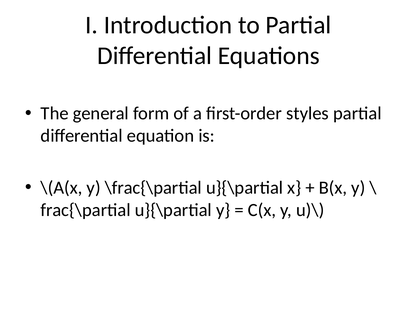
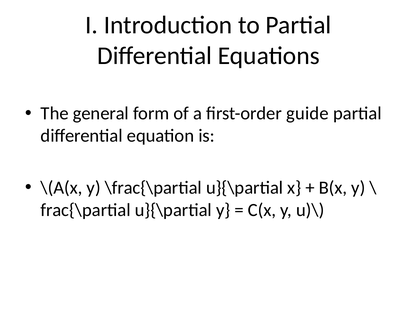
styles: styles -> guide (307, 113)
